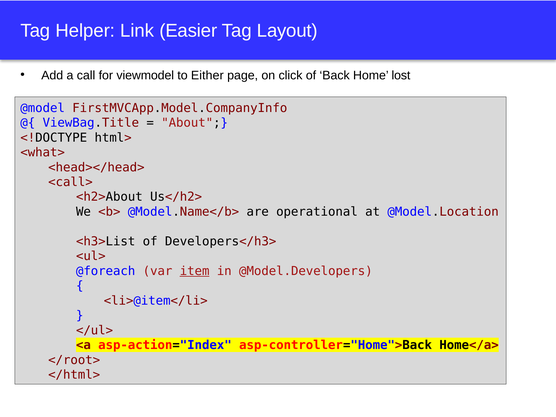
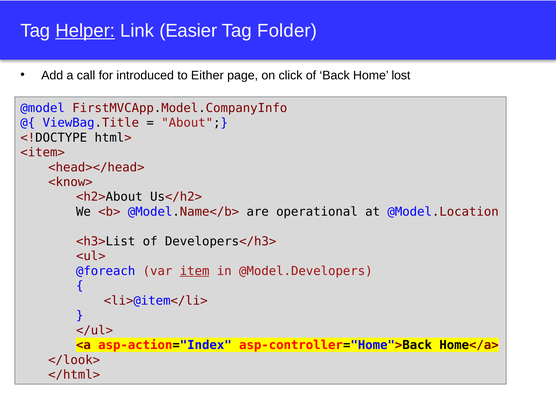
Helper underline: none -> present (85, 31)
Layout: Layout -> Folder (287, 31)
viewmodel: viewmodel -> introduced (145, 75)
<what>: <what> -> <item> (43, 152)
<call>: <call> -> <know> (70, 182)
</root>: </root> -> </look> (74, 360)
